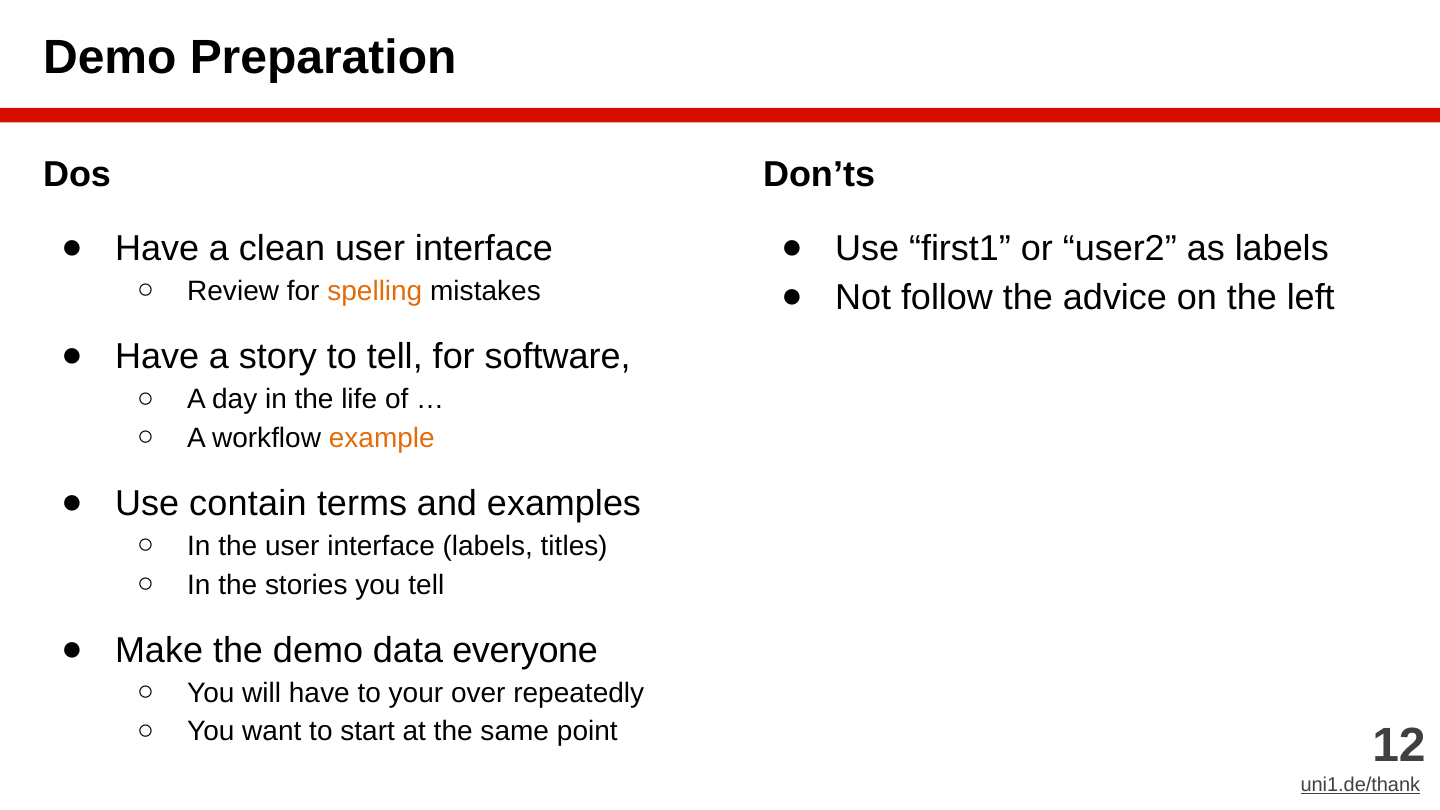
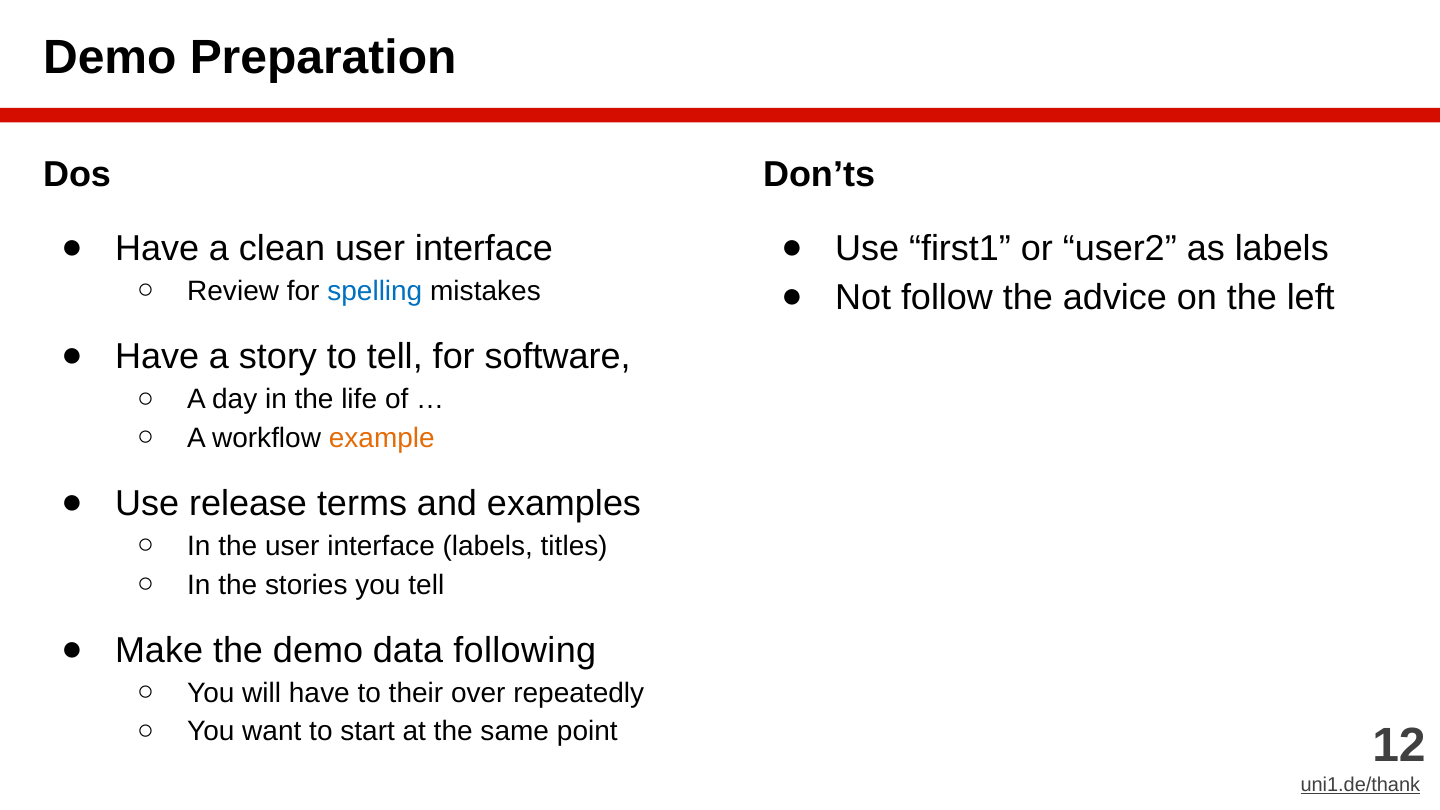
spelling colour: orange -> blue (375, 291)
contain: contain -> release (248, 503)
everyone: everyone -> following (525, 650)
your: your -> their (416, 693)
